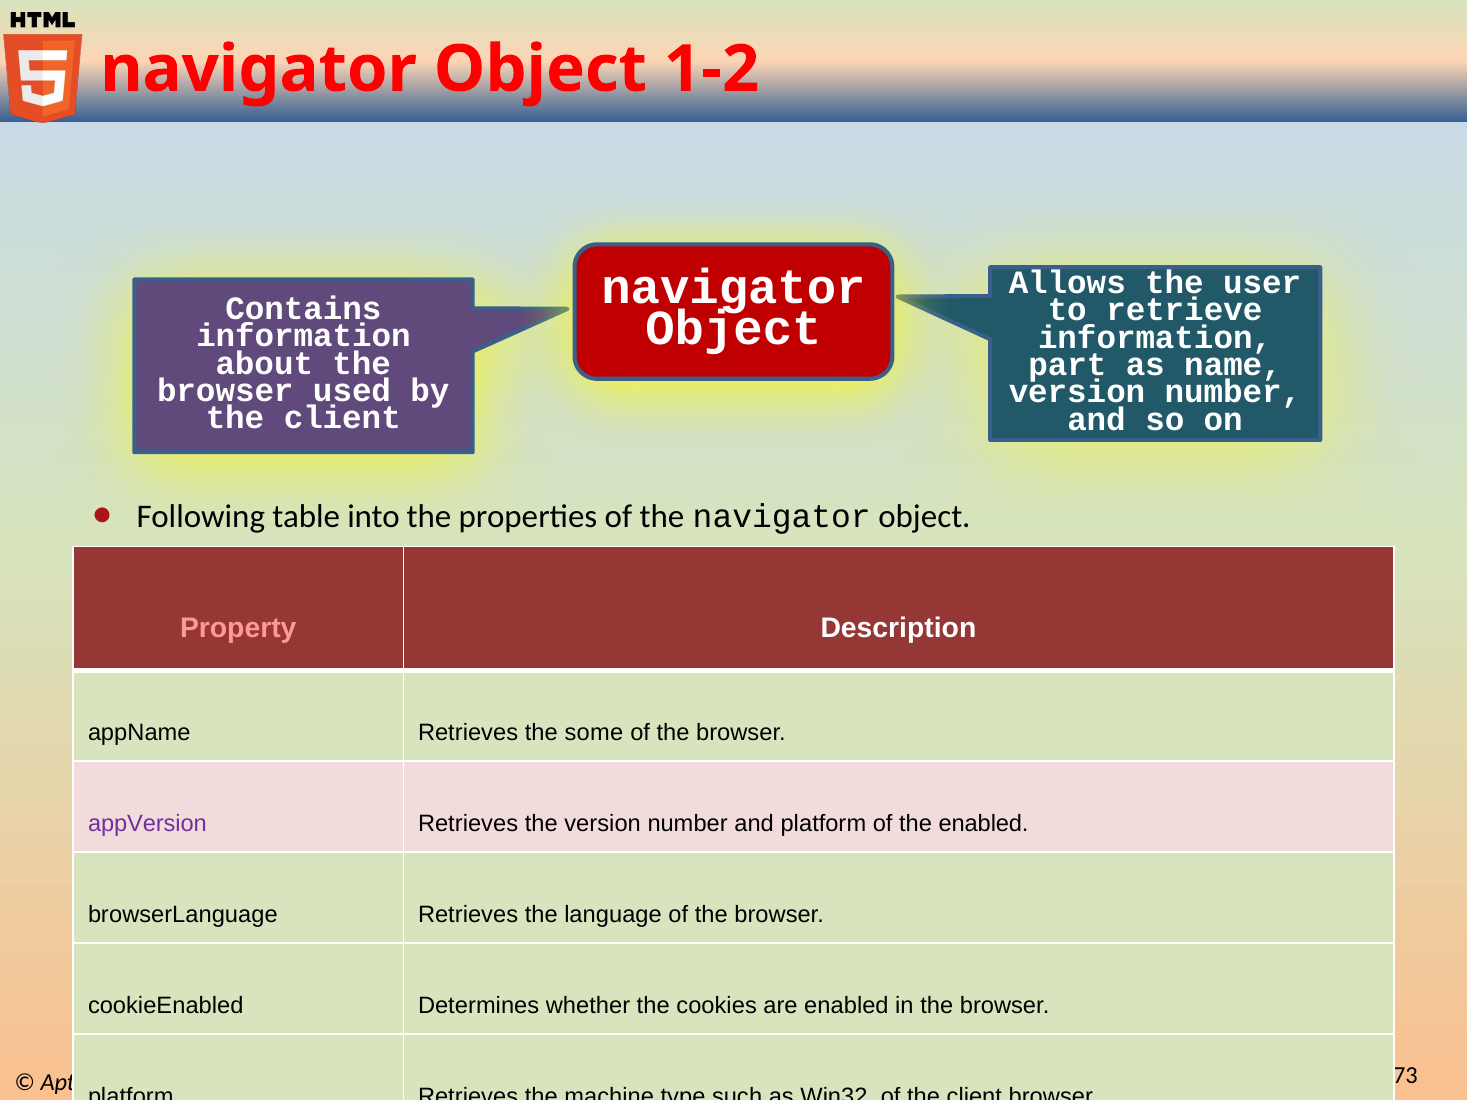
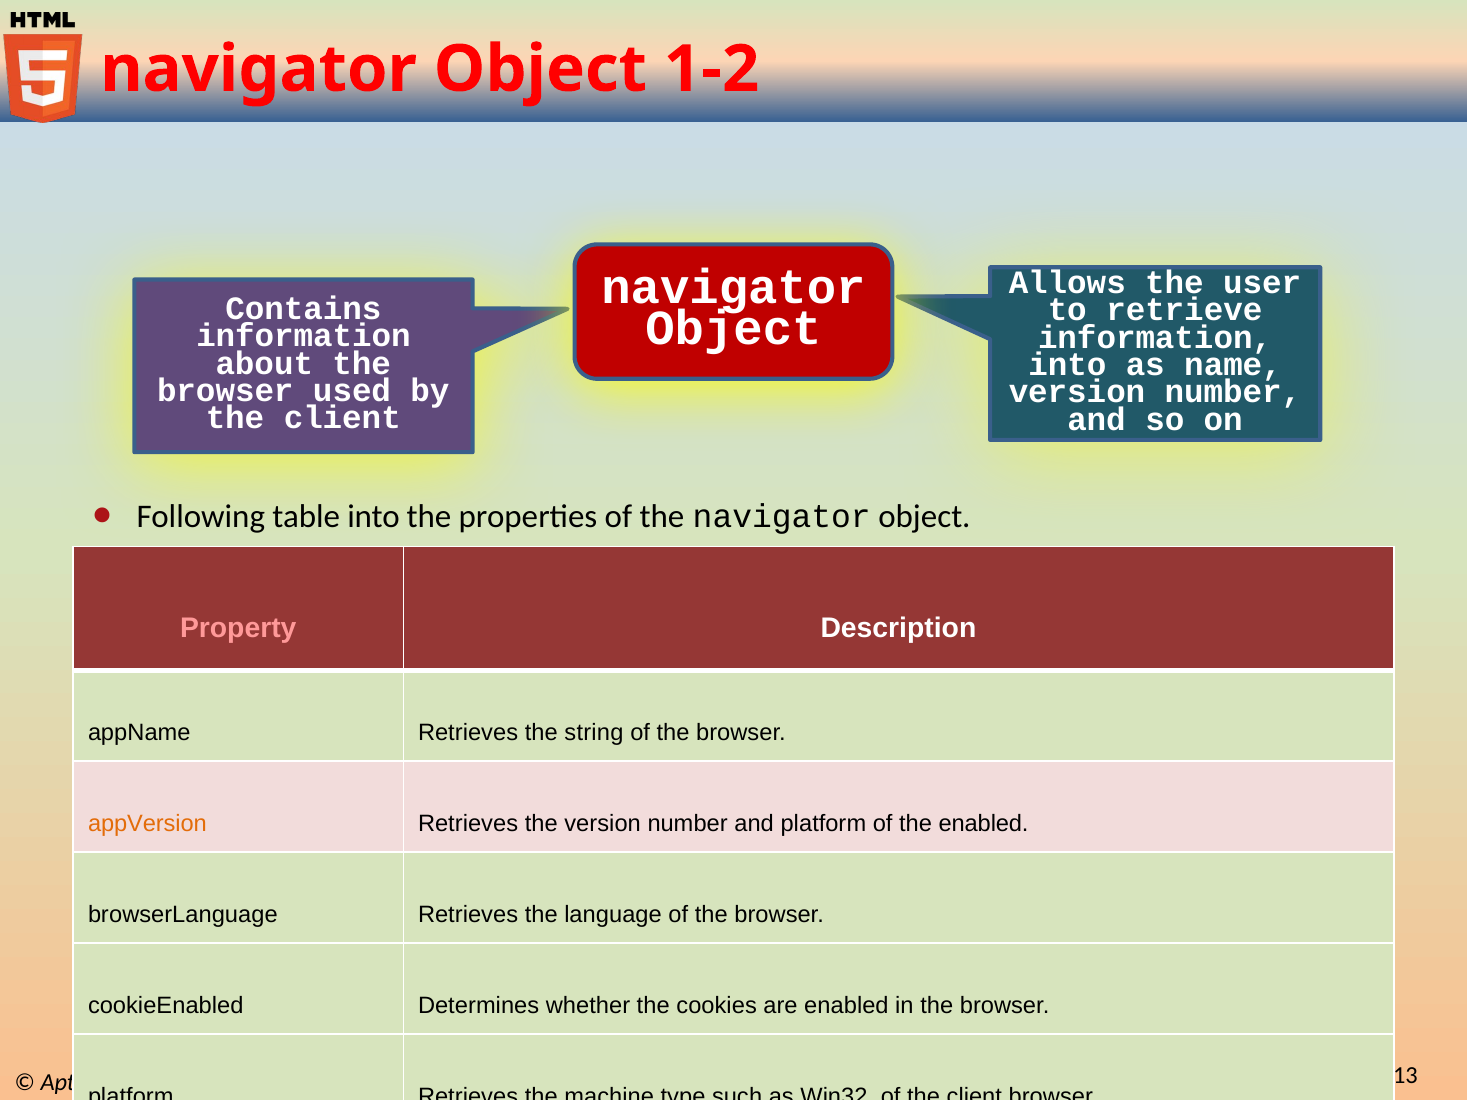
part: part -> into (1067, 365)
some: some -> string (594, 733)
appVersion colour: purple -> orange (147, 824)
73: 73 -> 13 (1406, 1076)
